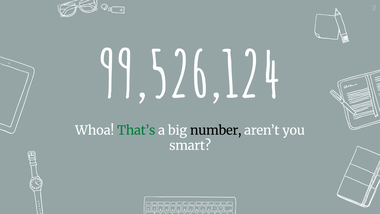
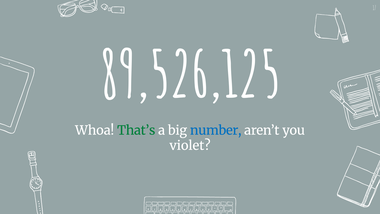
99,526,124: 99,526,124 -> 89,526,125 (190, 77)
number colour: black -> blue (216, 130)
smart: smart -> violet (190, 146)
